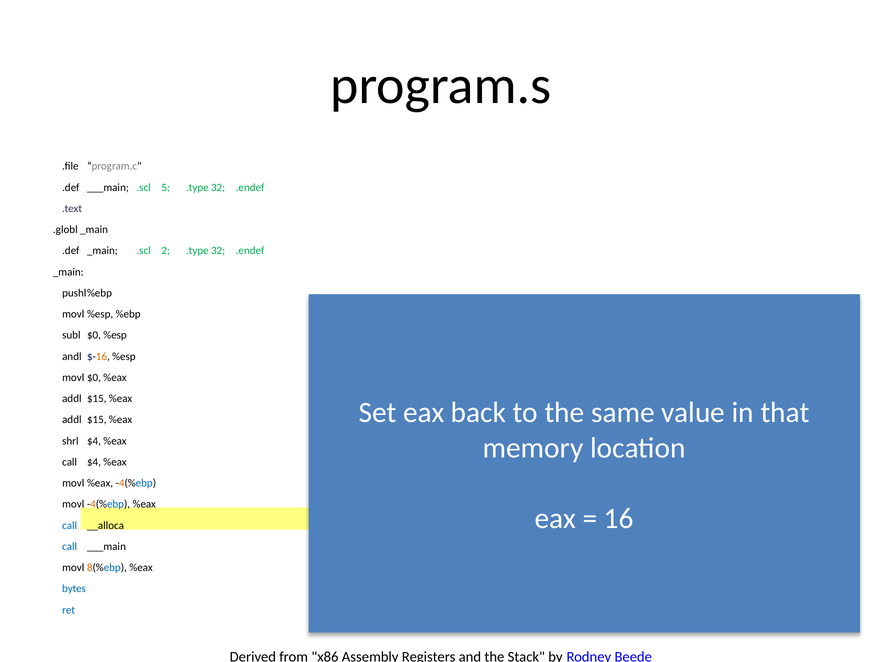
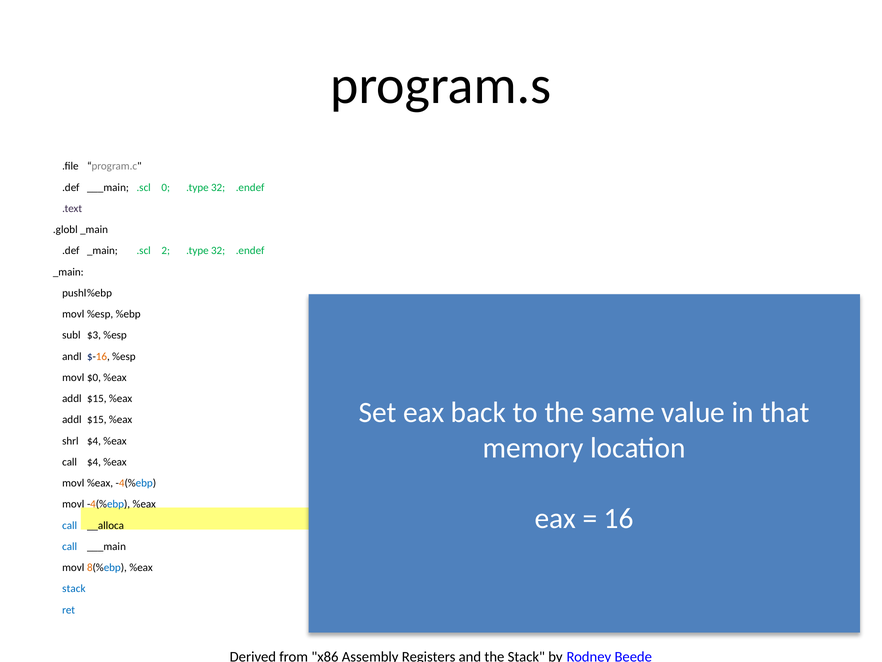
5: 5 -> 0 (166, 187)
$0: $0 -> $3 (94, 335)
bytes: bytes -> stack (74, 588)
